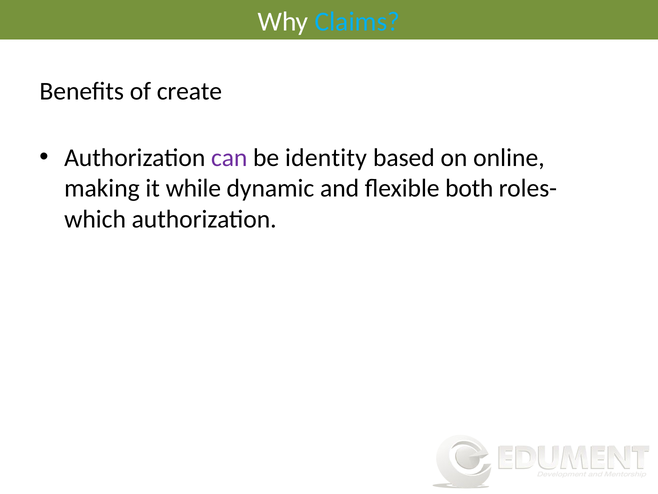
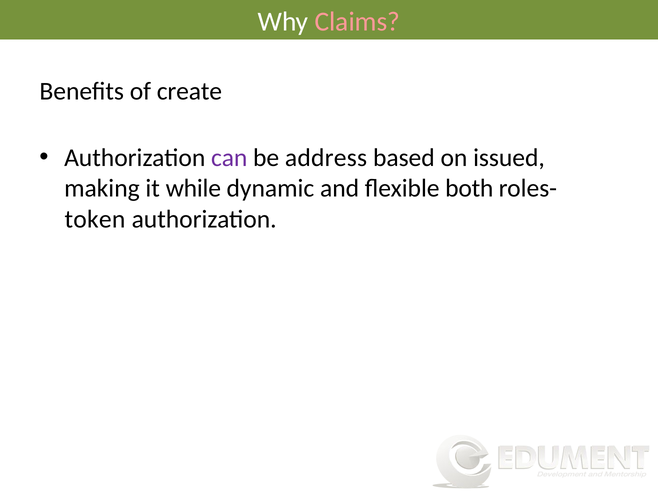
Claims colour: light blue -> pink (357, 22)
identity: identity -> address (326, 158)
online: online -> issued (509, 158)
which: which -> token (95, 219)
